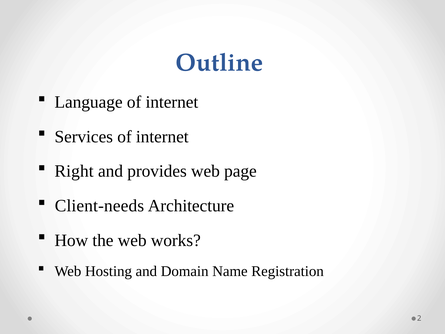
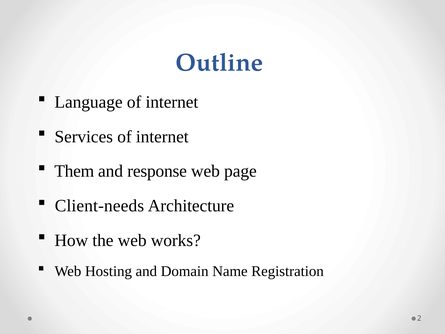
Right: Right -> Them (74, 171)
provides: provides -> response (157, 171)
